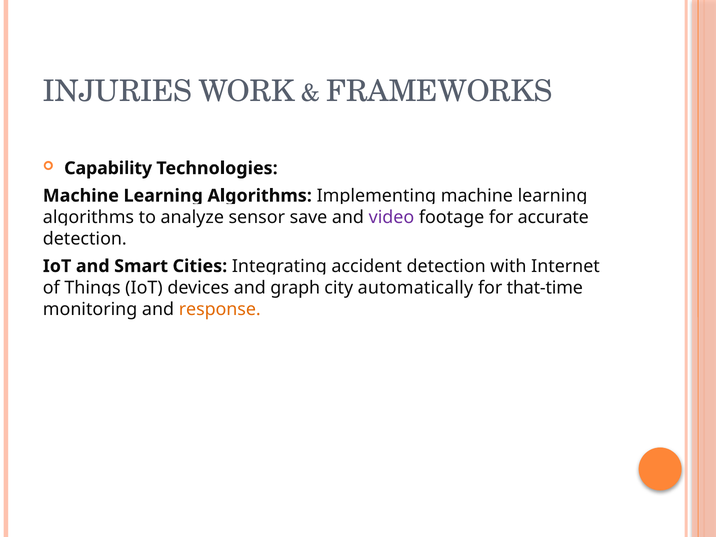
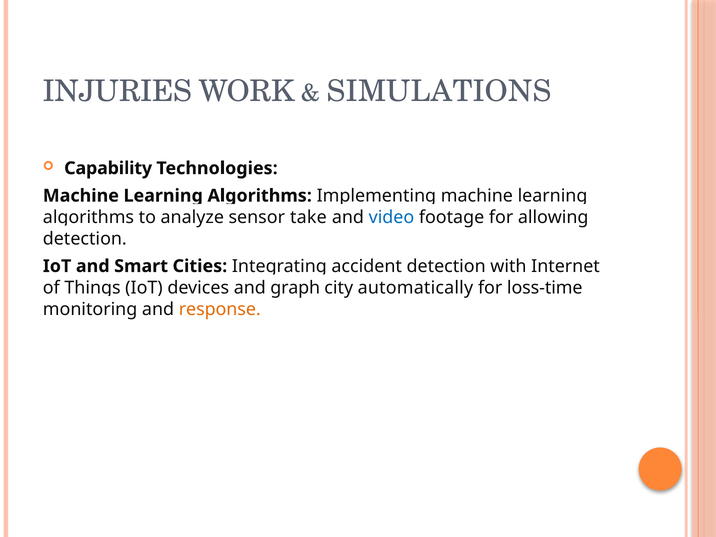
FRAMEWORKS: FRAMEWORKS -> SIMULATIONS (439, 92)
save: save -> take (308, 217)
video colour: purple -> blue (391, 217)
accurate: accurate -> allowing (553, 217)
that-time: that-time -> loss-time (545, 288)
